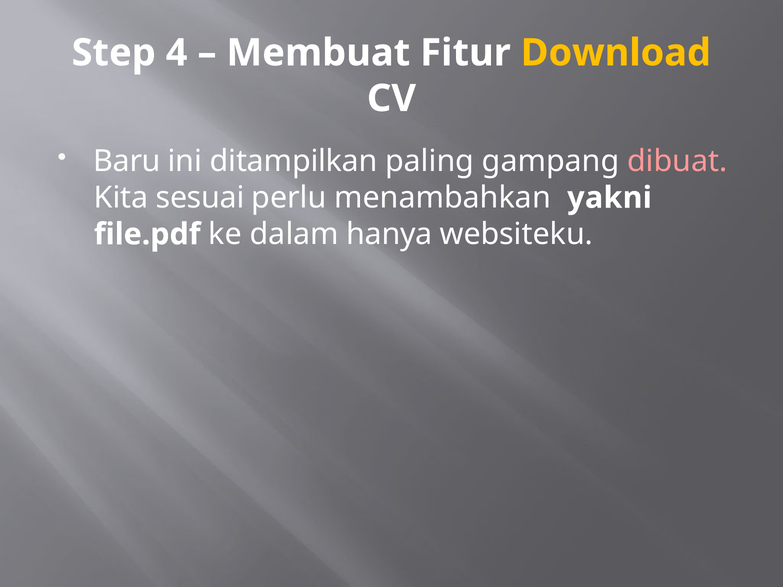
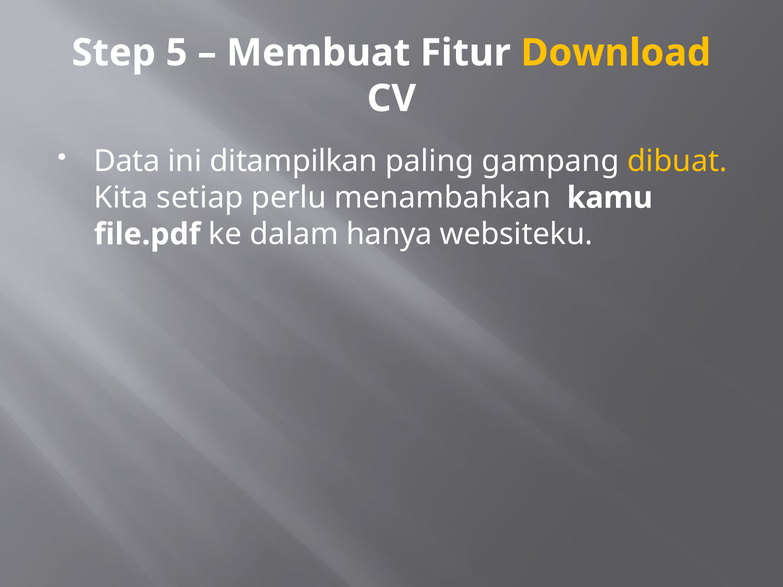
4: 4 -> 5 (177, 53)
Baru: Baru -> Data (127, 161)
dibuat colour: pink -> yellow (677, 161)
sesuai: sesuai -> setiap (200, 198)
yakni: yakni -> kamu (610, 198)
